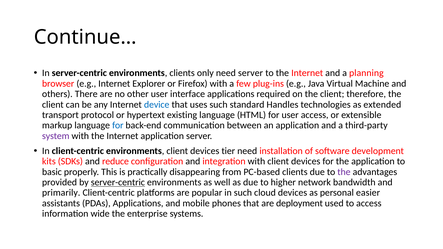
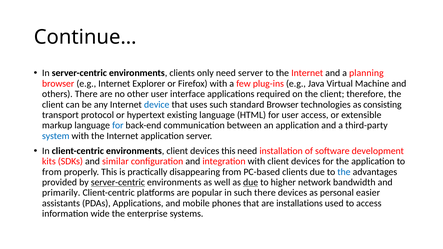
standard Handles: Handles -> Browser (283, 105)
extended: extended -> consisting (382, 105)
system colour: purple -> blue (56, 136)
devices tier: tier -> this (228, 151)
reduce: reduce -> similar (115, 161)
basic: basic -> from (52, 172)
the colour: purple -> blue (344, 172)
due underline: none -> present (251, 182)
such cloud: cloud -> there (265, 193)
deployment: deployment -> installations (300, 203)
